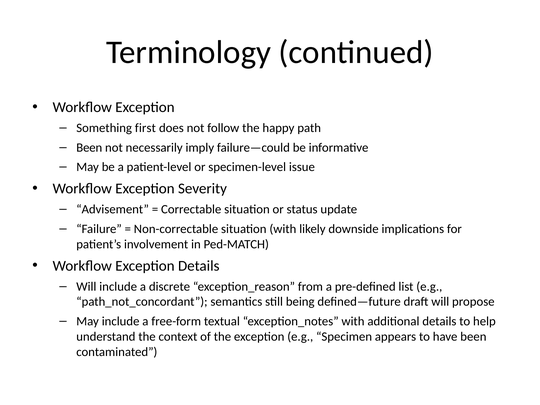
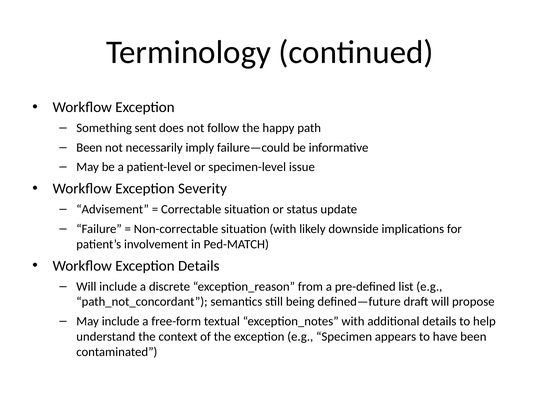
first: first -> sent (146, 128)
